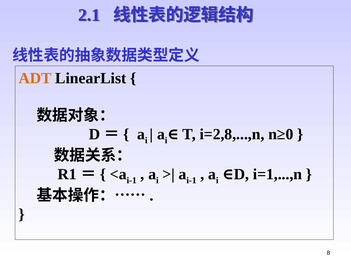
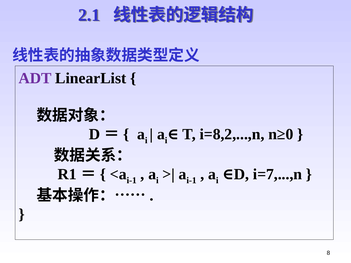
ADT colour: orange -> purple (35, 78)
i=2,8,...,n: i=2,8,...,n -> i=8,2,...,n (232, 134)
i=1,...,n: i=1,...,n -> i=7,...,n (278, 174)
